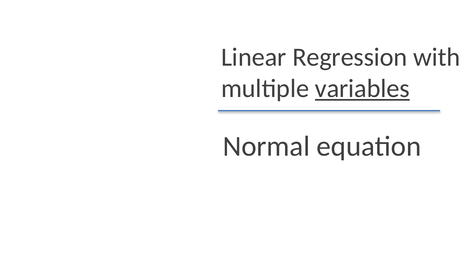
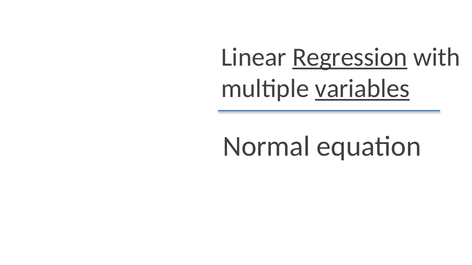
Regression underline: none -> present (350, 57)
